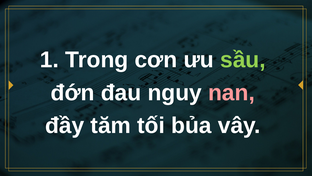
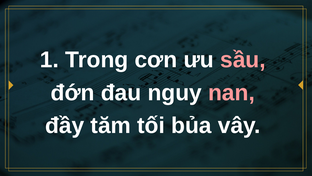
sầu colour: light green -> pink (243, 60)
